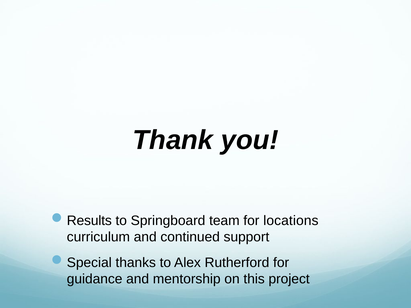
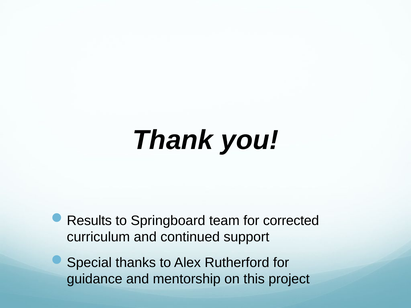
locations: locations -> corrected (291, 221)
